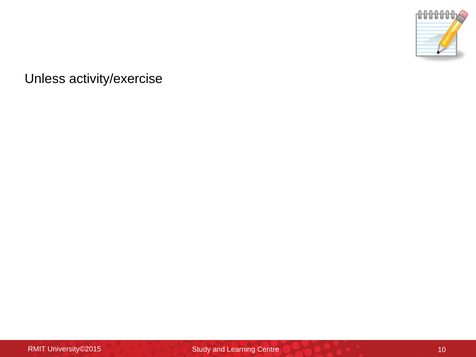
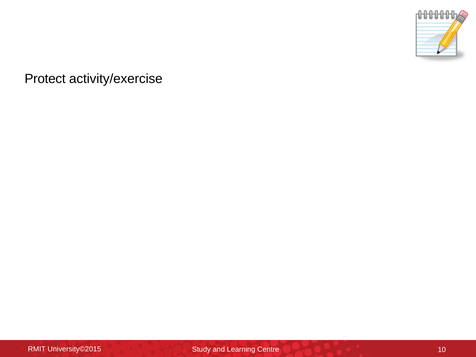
Unless: Unless -> Protect (45, 79)
